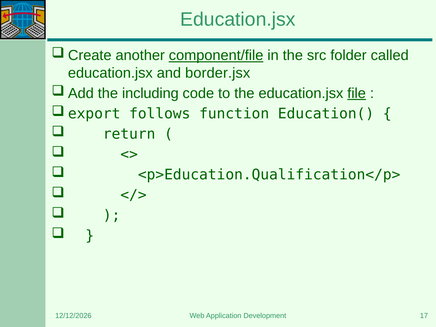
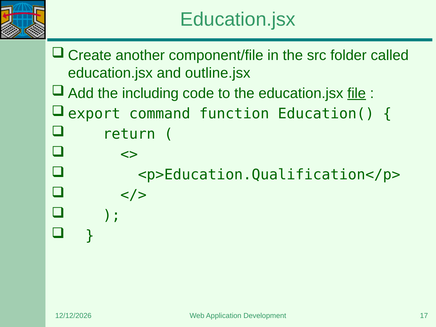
component/file underline: present -> none (216, 56)
border.jsx: border.jsx -> outline.jsx (218, 73)
follows: follows -> command (160, 114)
